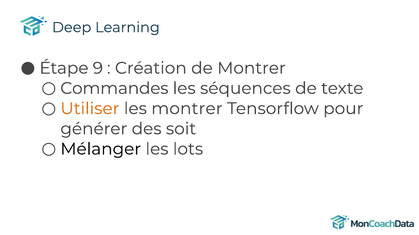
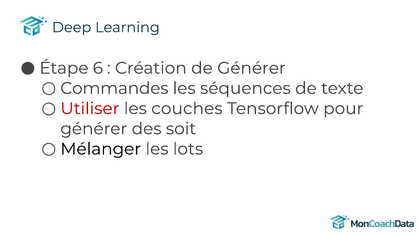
9: 9 -> 6 (98, 68)
de Montrer: Montrer -> Générer (251, 68)
Utiliser colour: orange -> red (90, 109)
les montrer: montrer -> couches (187, 109)
